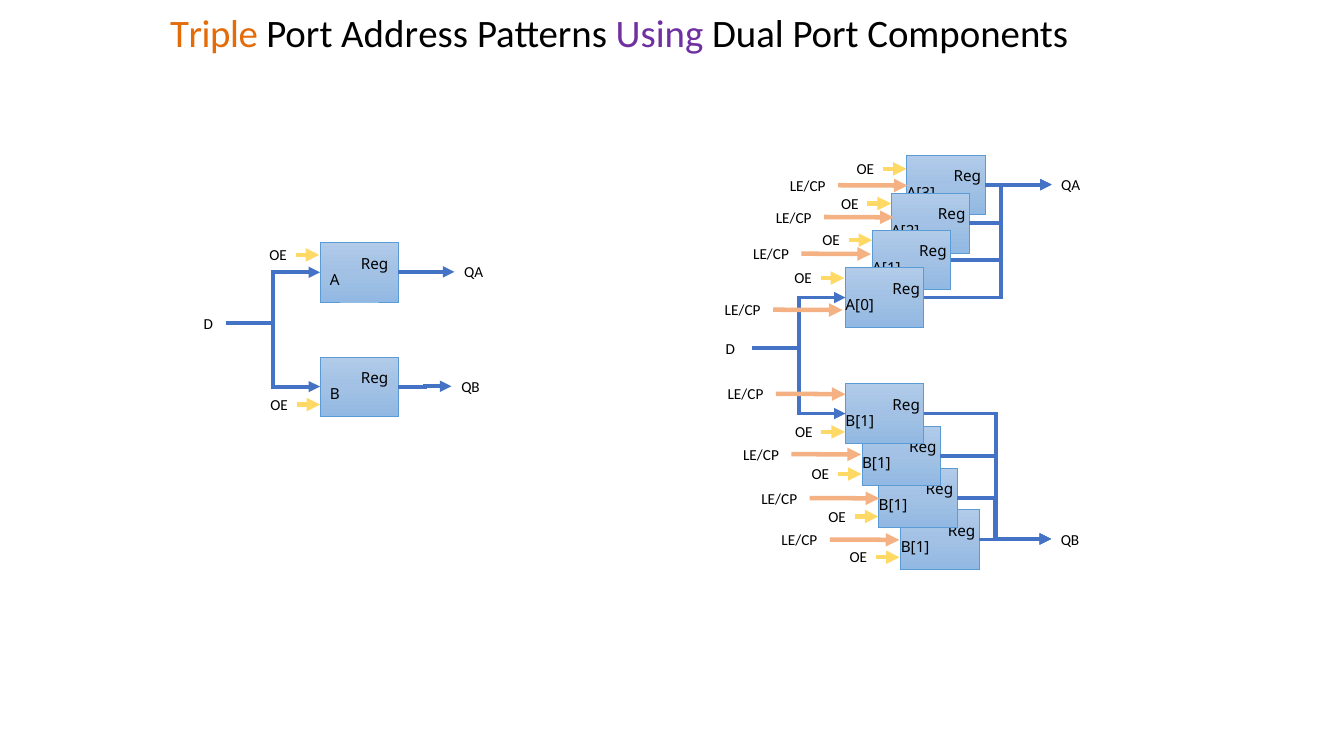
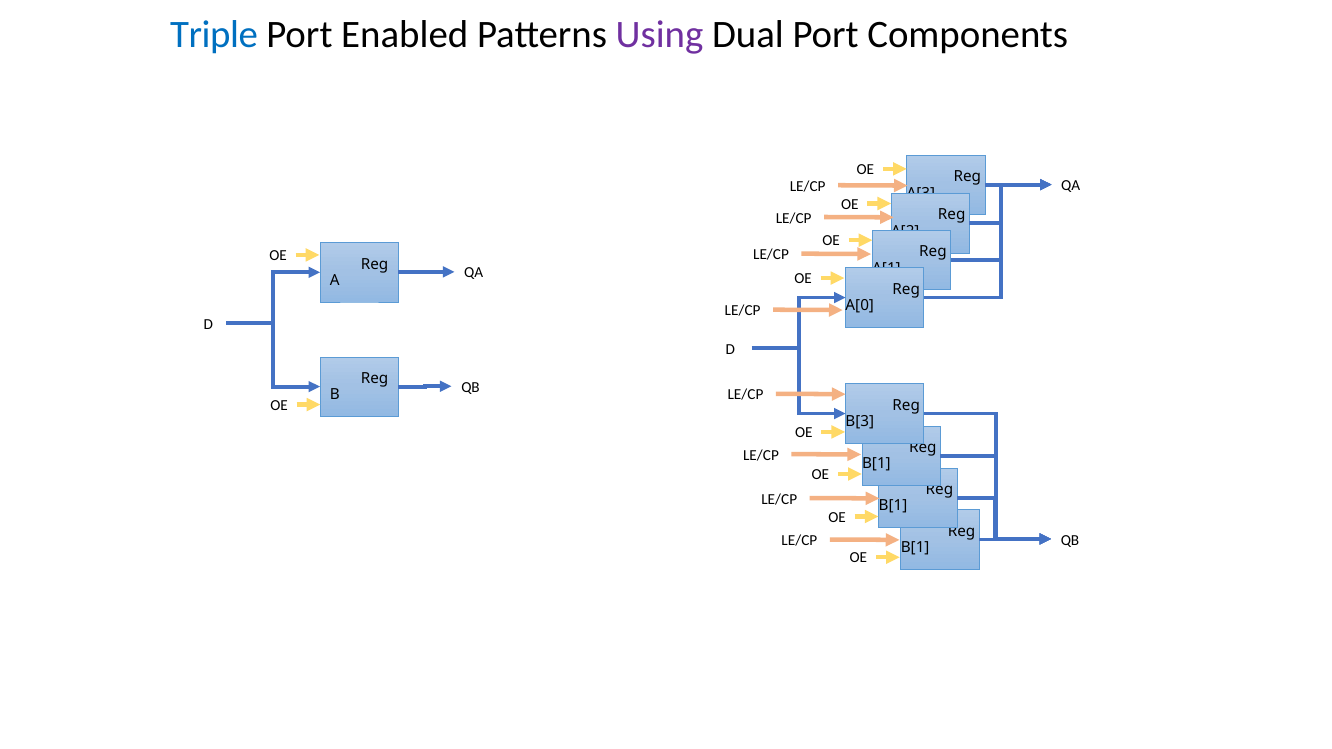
Triple colour: orange -> blue (214, 35)
Address: Address -> Enabled (405, 35)
B[1: B[1 -> B[3 (860, 422)
